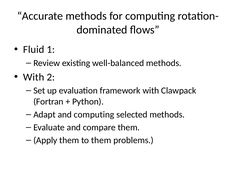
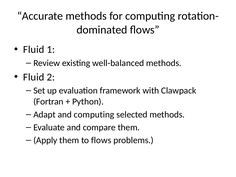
With: With -> Fluid (34, 77)
to them: them -> flows (101, 140)
